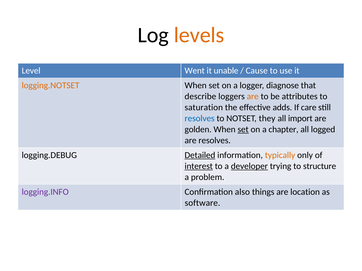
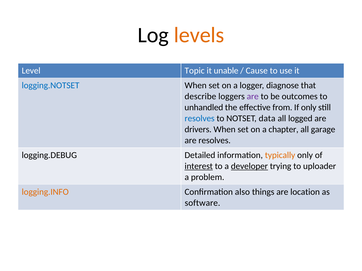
Went: Went -> Topic (195, 71)
logging.NOTSET colour: orange -> blue (51, 85)
are colour: orange -> purple (253, 97)
attributes: attributes -> outcomes (300, 97)
saturation: saturation -> unhandled (204, 108)
adds: adds -> from (282, 108)
If care: care -> only (309, 108)
they: they -> data (267, 119)
import: import -> logged (300, 119)
golden: golden -> drivers (198, 130)
set underline: present -> none (243, 130)
logged: logged -> garage (323, 130)
Detailed underline: present -> none (200, 155)
structure: structure -> uploader (320, 166)
logging.INFO colour: purple -> orange (45, 192)
